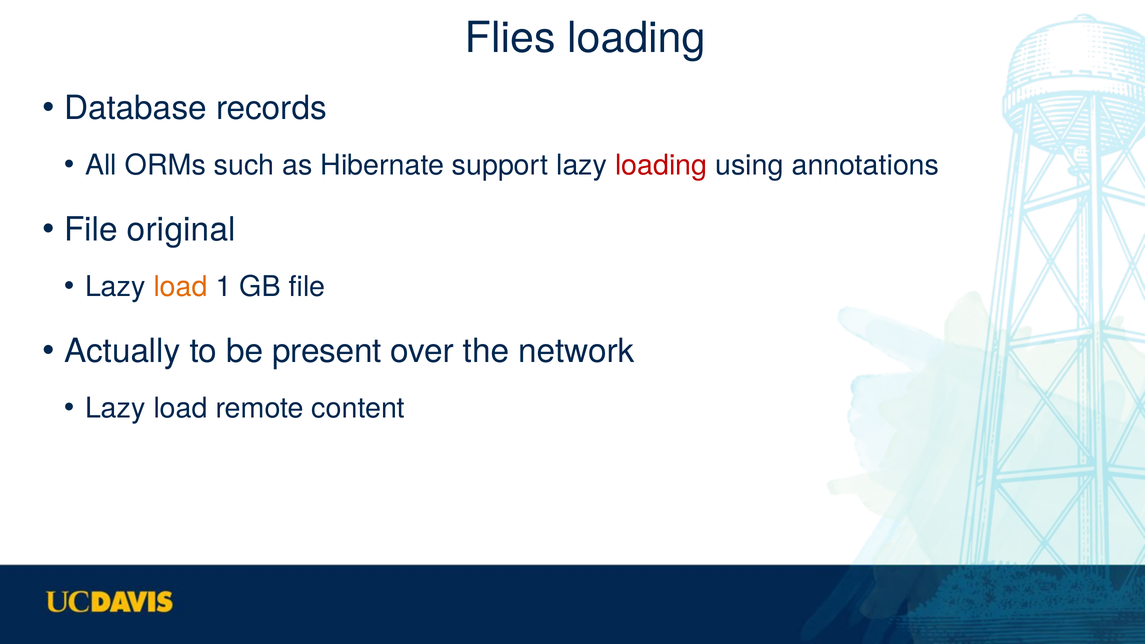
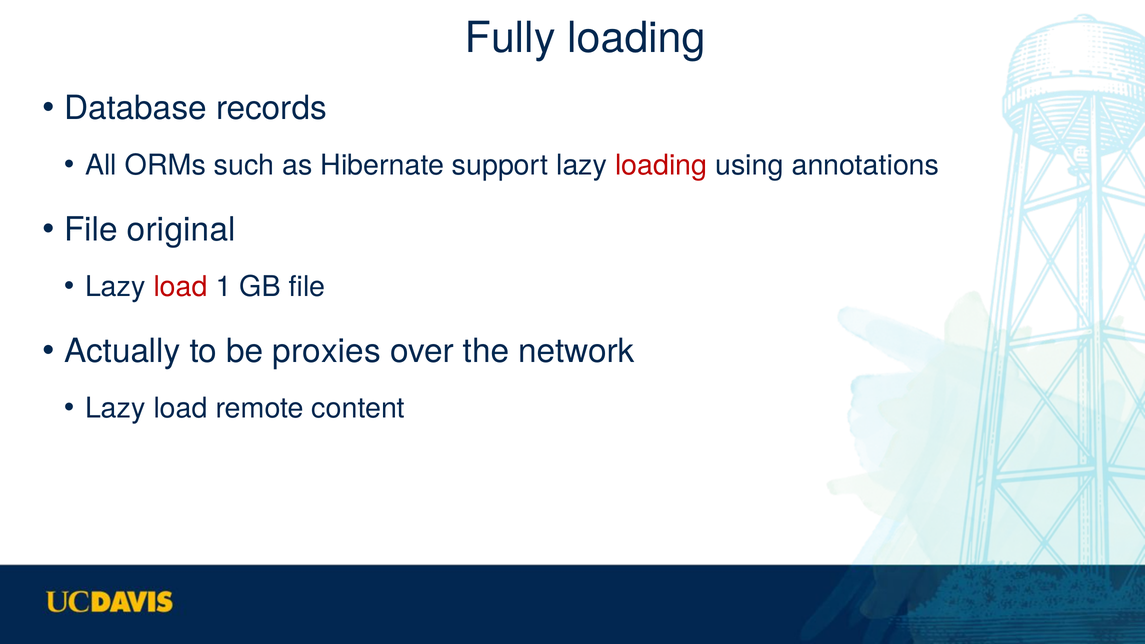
Flies: Flies -> Fully (510, 38)
load colour: orange -> red (181, 287)
present: present -> proxies (327, 352)
